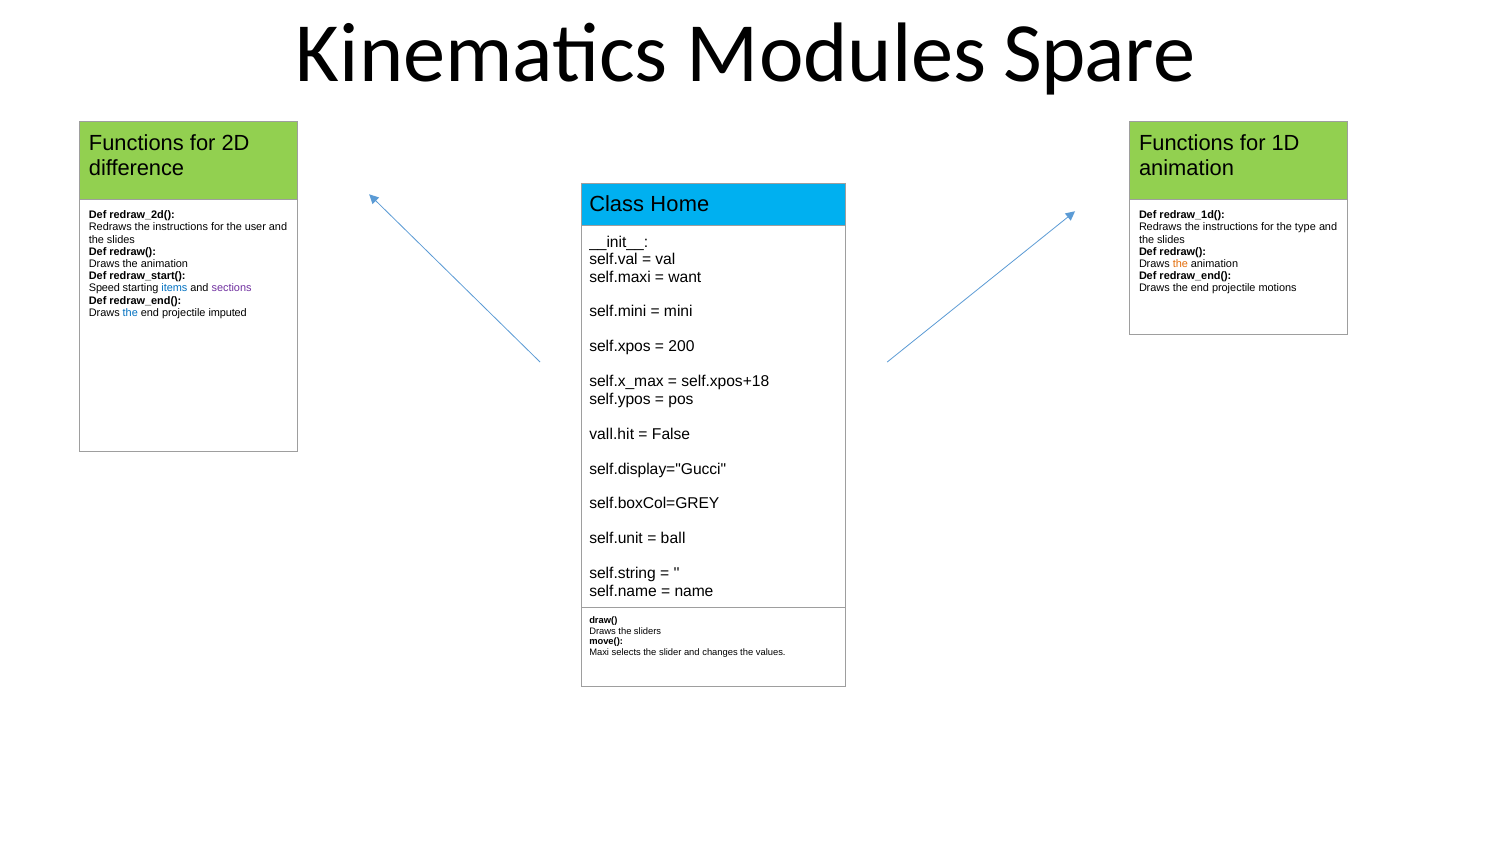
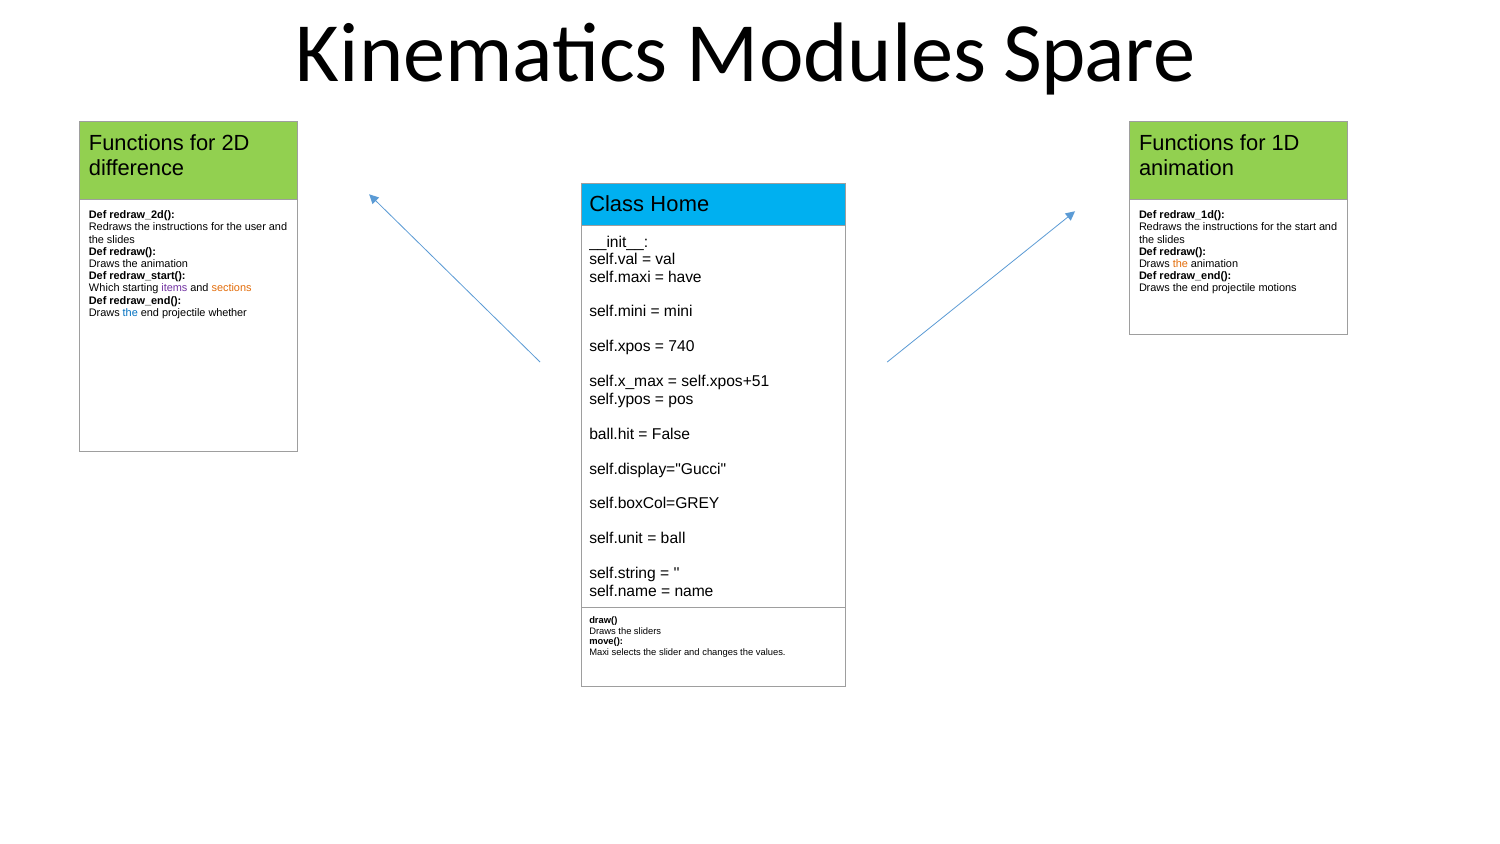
type: type -> start (1305, 227)
want: want -> have (685, 277)
Speed: Speed -> Which (104, 288)
items colour: blue -> purple (174, 288)
sections colour: purple -> orange (232, 288)
imputed: imputed -> whether (228, 312)
200: 200 -> 740 (681, 347)
self.xpos+18: self.xpos+18 -> self.xpos+51 (725, 382)
vall.hit: vall.hit -> ball.hit (612, 434)
